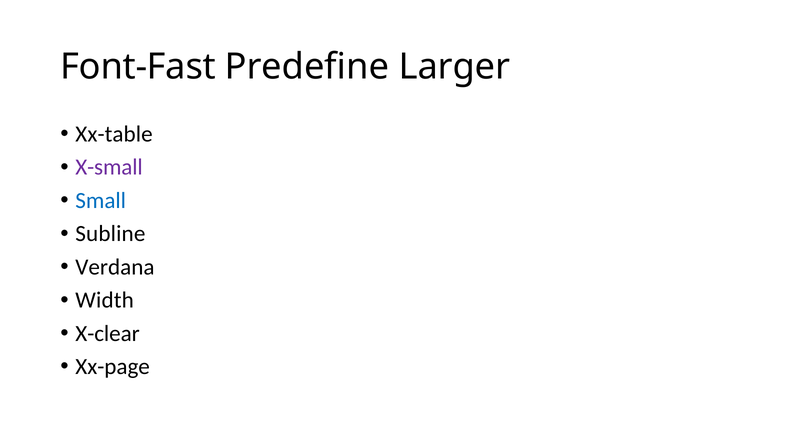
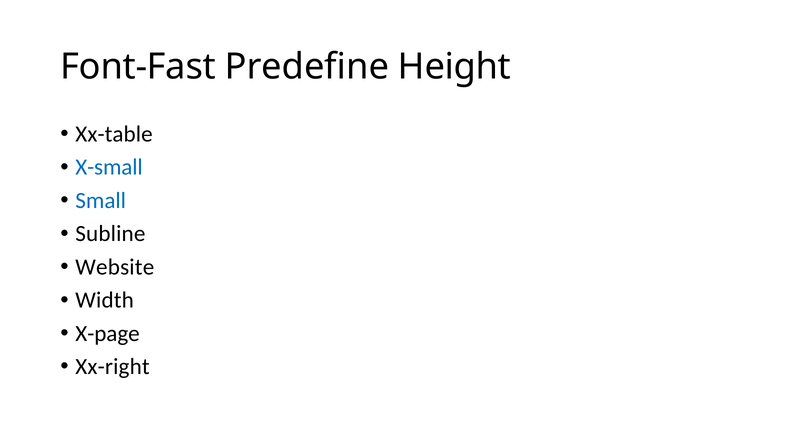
Larger: Larger -> Height (454, 67)
X-small colour: purple -> blue (109, 167)
Verdana: Verdana -> Website (115, 267)
X-clear: X-clear -> X-page (108, 334)
Xx-page: Xx-page -> Xx-right (113, 367)
